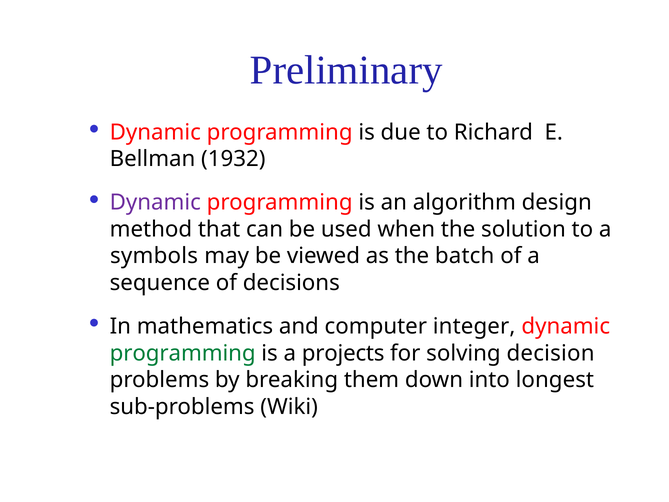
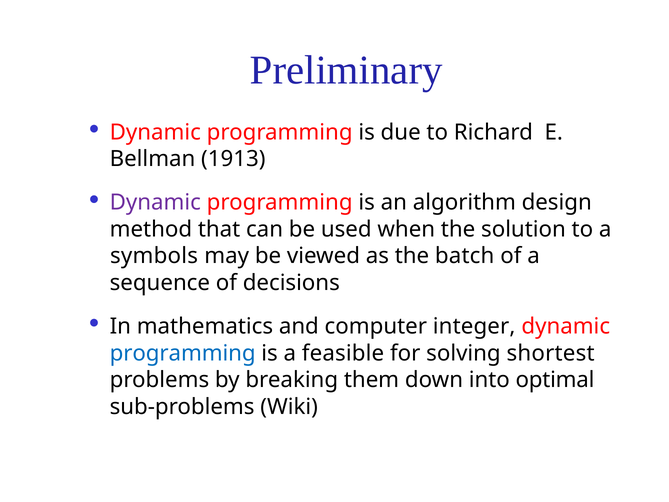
1932: 1932 -> 1913 (233, 159)
programming colour: green -> blue (183, 353)
projects: projects -> feasible (343, 353)
decision: decision -> shortest (551, 353)
longest: longest -> optimal (555, 380)
